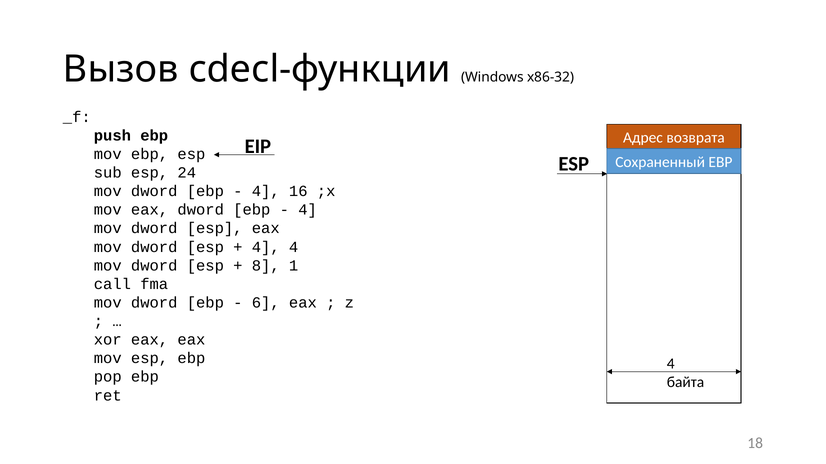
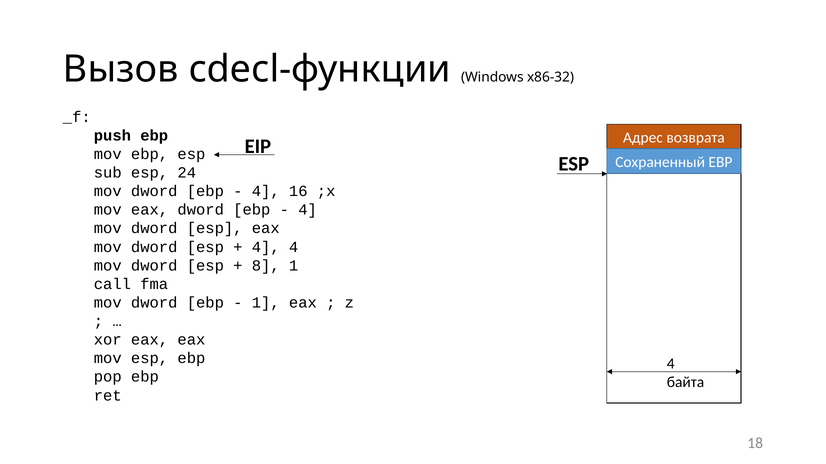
6: 6 -> 1 (266, 303)
